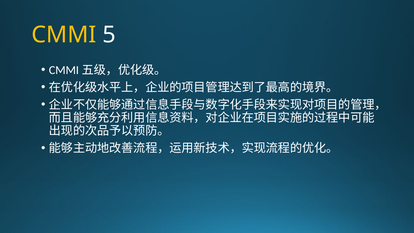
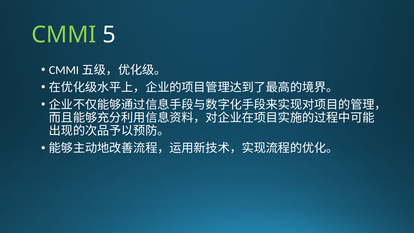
CMMI colour: yellow -> light green (64, 35)
